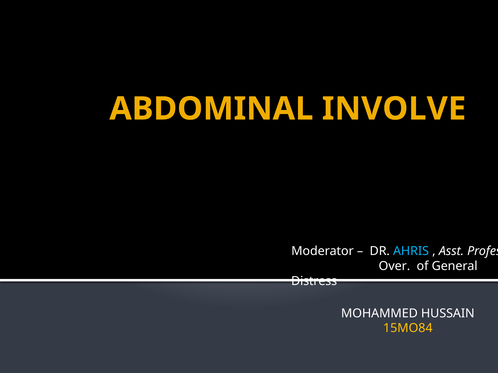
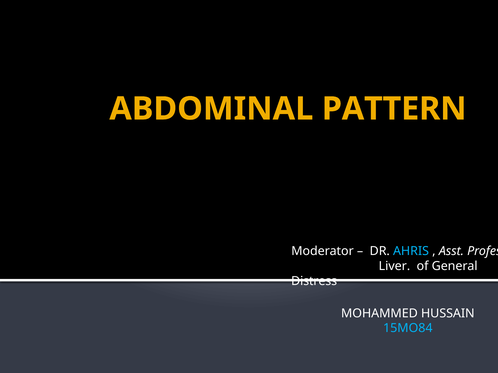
INVOLVE: INVOLVE -> PATTERN (394, 109)
Over: Over -> Liver (394, 266)
15MO84 colour: yellow -> light blue (408, 329)
